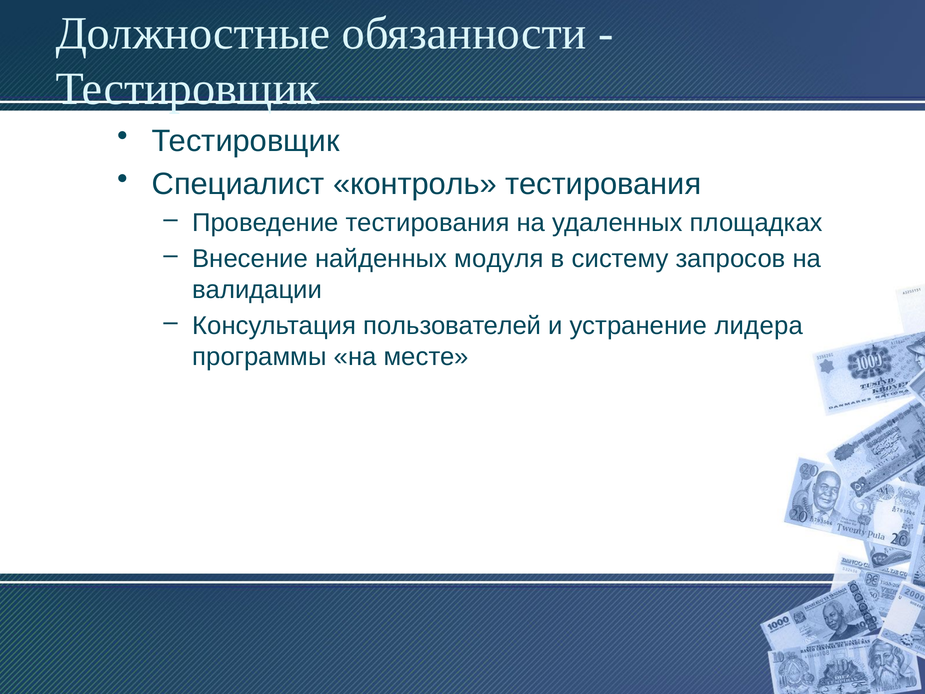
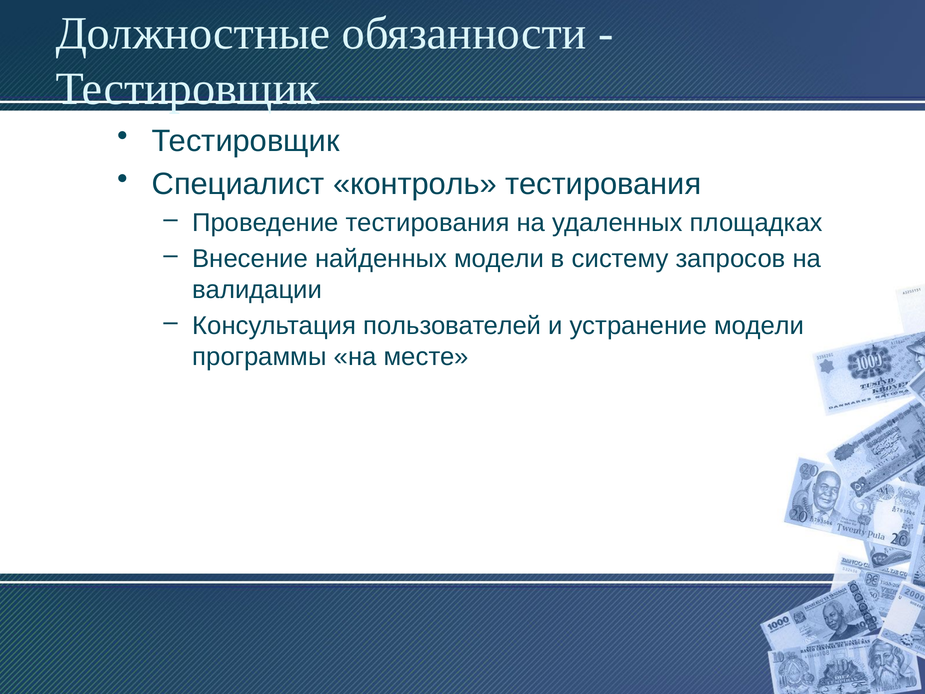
найденных модуля: модуля -> модели (499, 259)
устранение лидера: лидера -> модели (759, 326)
